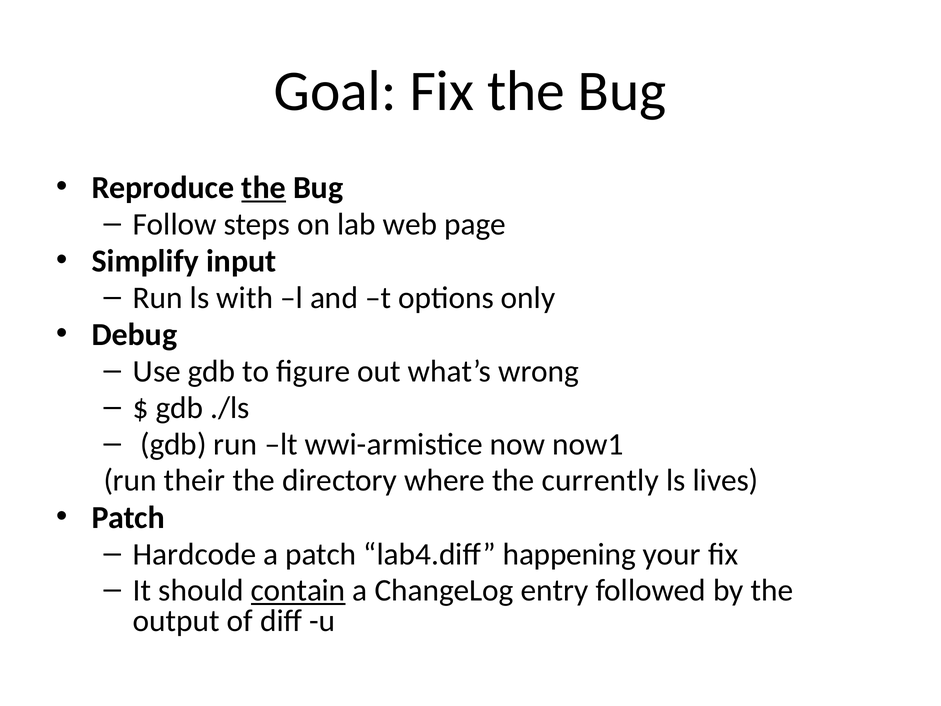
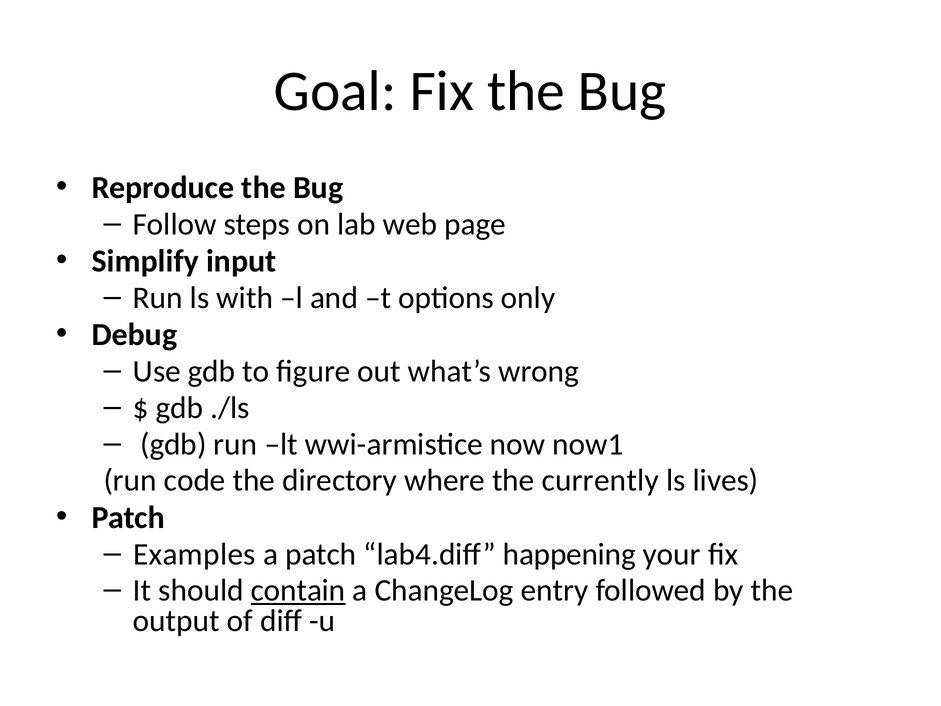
the underline: present -> none (264, 188)
their: their -> code (195, 480)
Hardcode: Hardcode -> Examples (194, 554)
